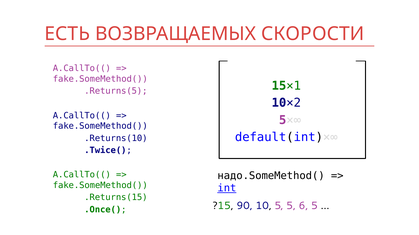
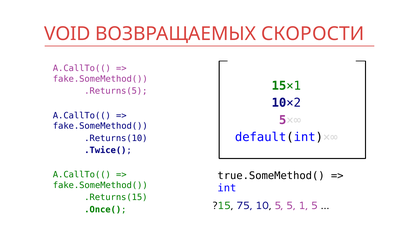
ЕСТЬ: ЕСТЬ -> VOID (67, 34)
надо.SomeMethod(: надо.SomeMethod( -> true.SomeMethod( (271, 176)
int underline: present -> none (227, 189)
90: 90 -> 75 (245, 206)
6: 6 -> 1 (303, 206)
